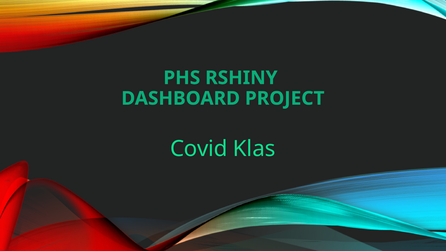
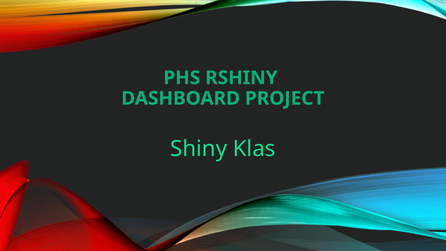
Covid: Covid -> Shiny (199, 149)
